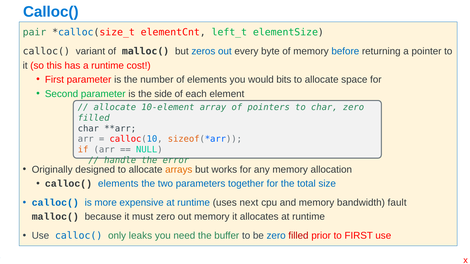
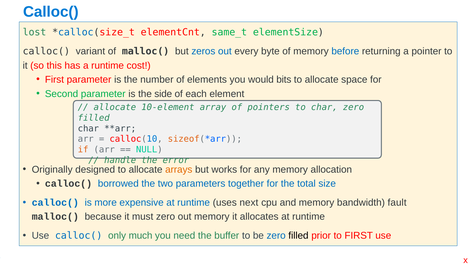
pair: pair -> lost (34, 32)
left_t: left_t -> same_t (229, 32)
calloc( elements: elements -> borrowed (118, 184)
leaks: leaks -> much (141, 236)
filled colour: red -> black (298, 236)
